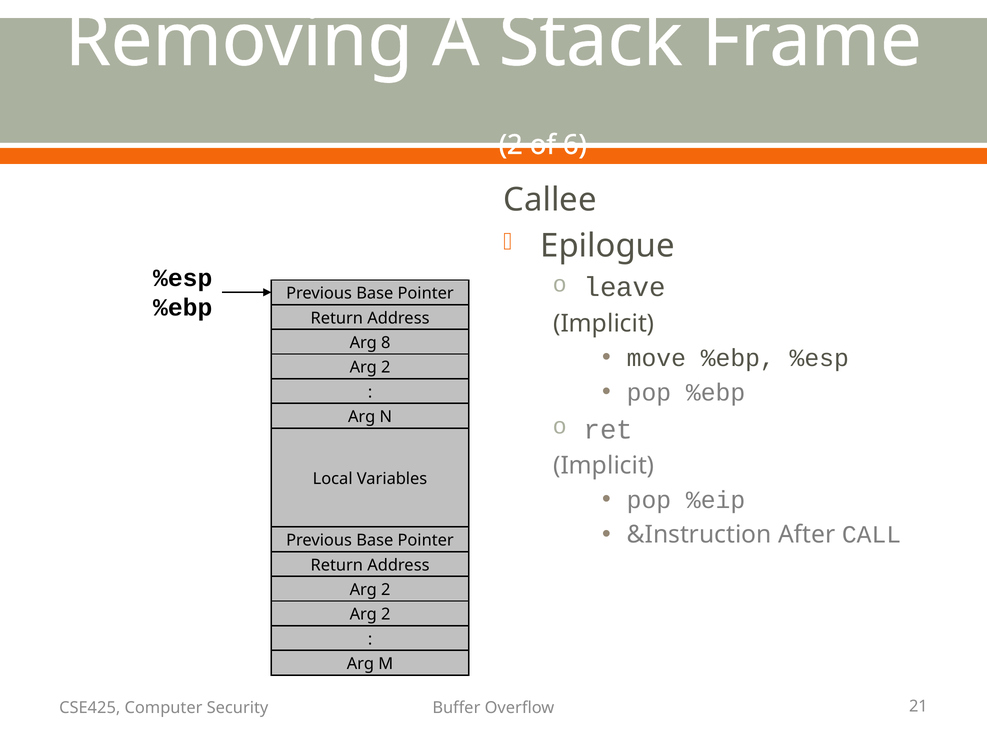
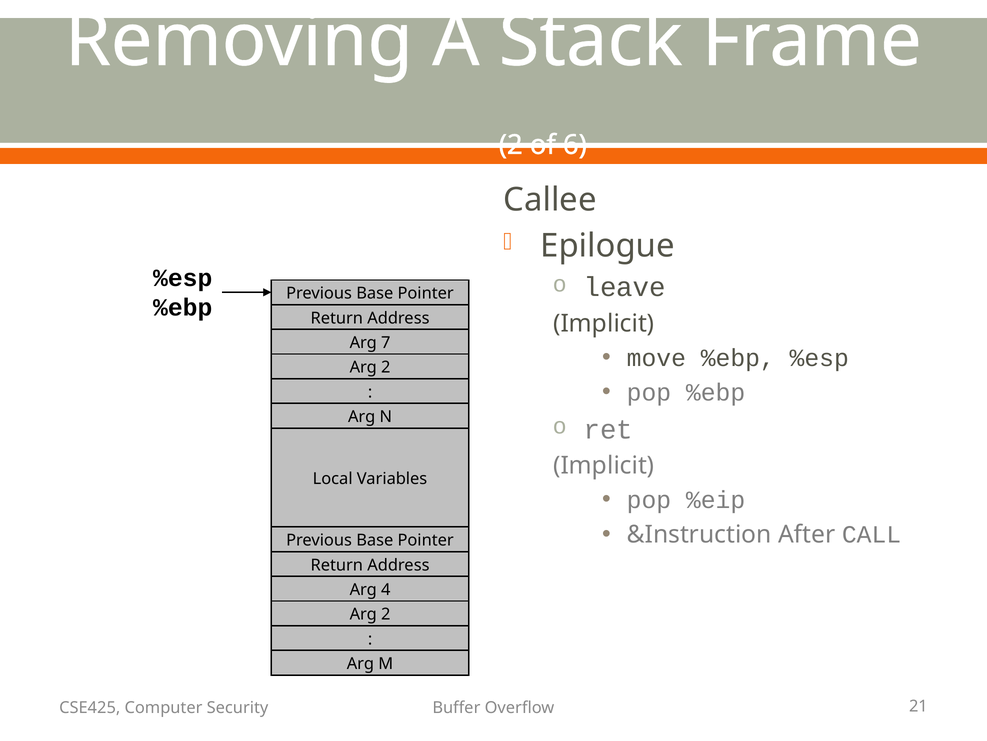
8: 8 -> 7 (386, 342)
2: 2 -> 4 (386, 589)
